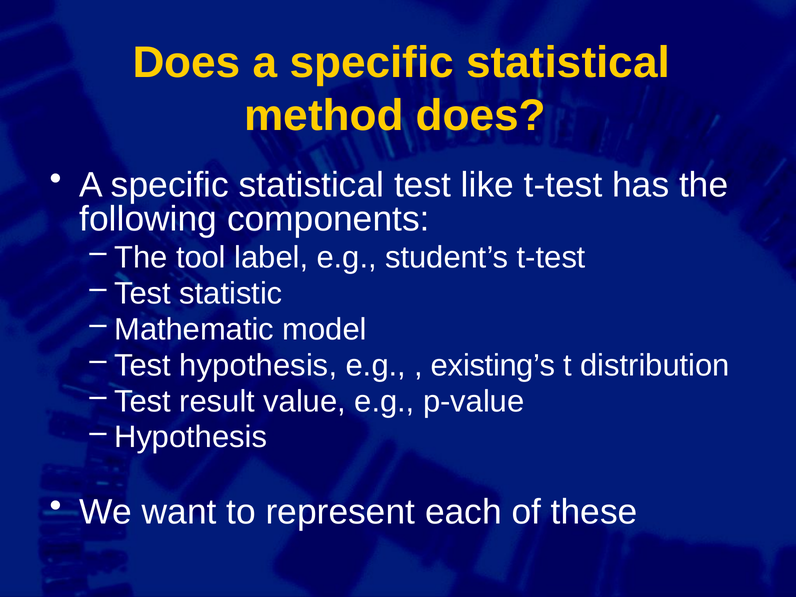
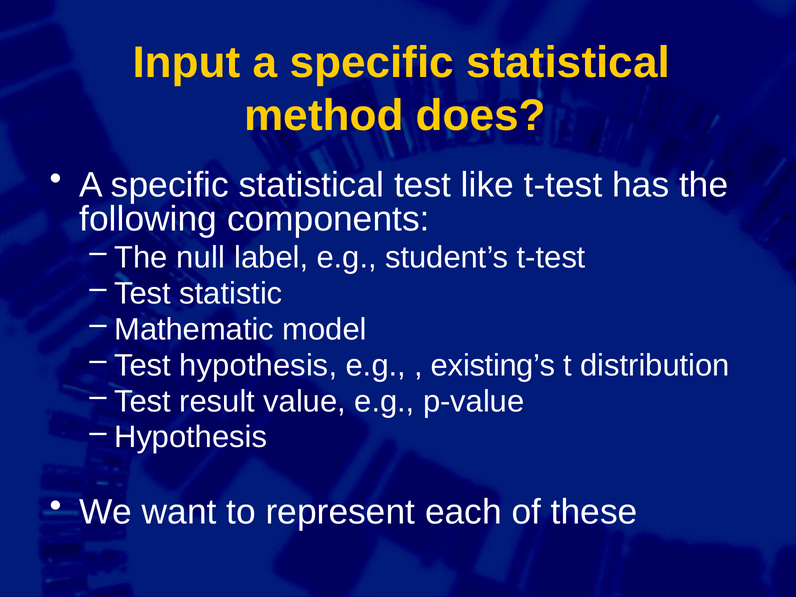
Does: Does -> Input (186, 63)
tool: tool -> null (201, 258)
